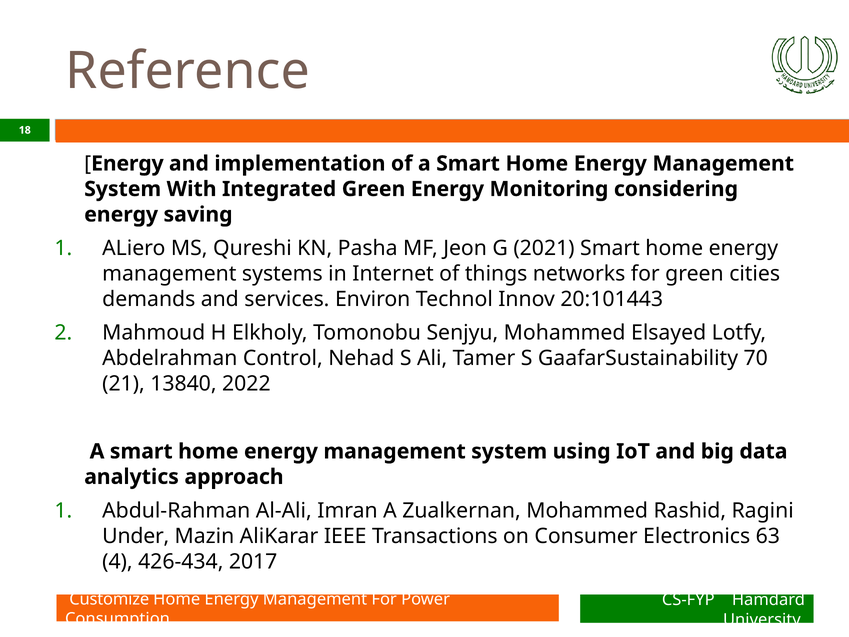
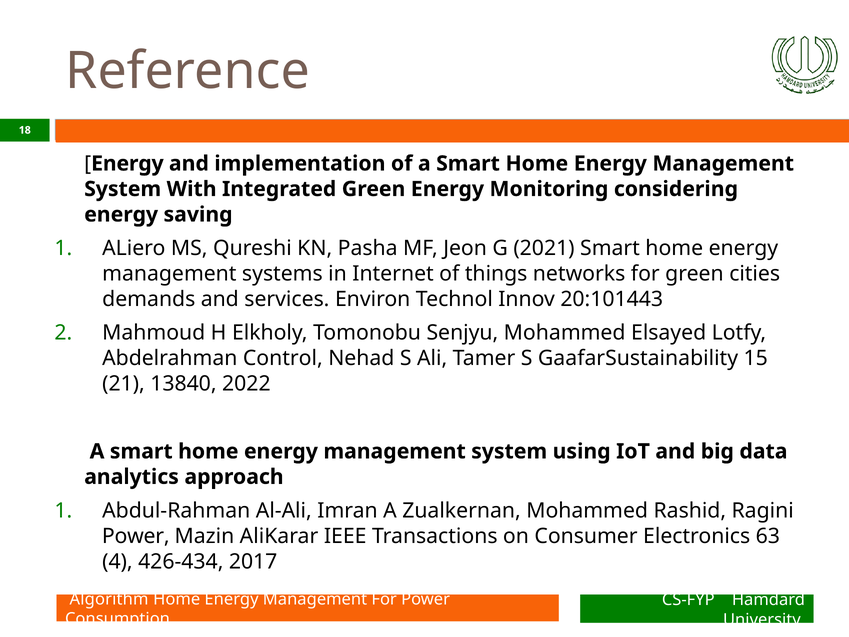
70: 70 -> 15 (756, 358)
Under: Under -> Power (136, 536)
Customize: Customize -> Algorithm (109, 599)
